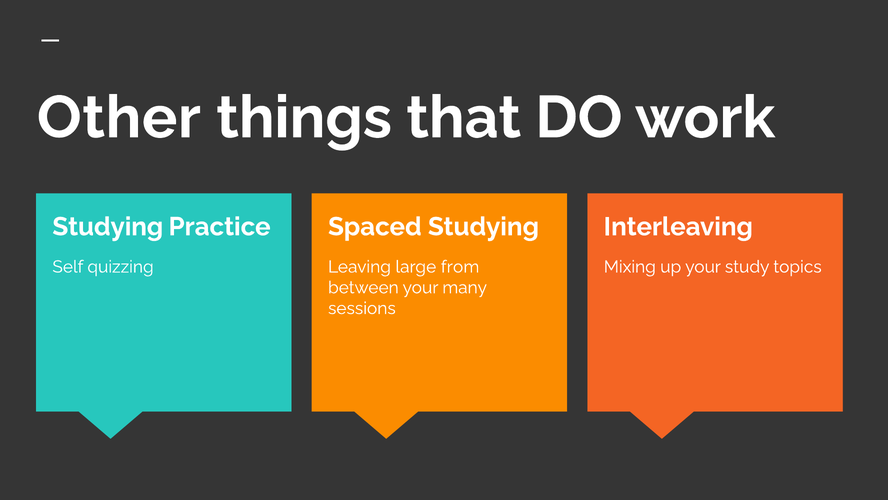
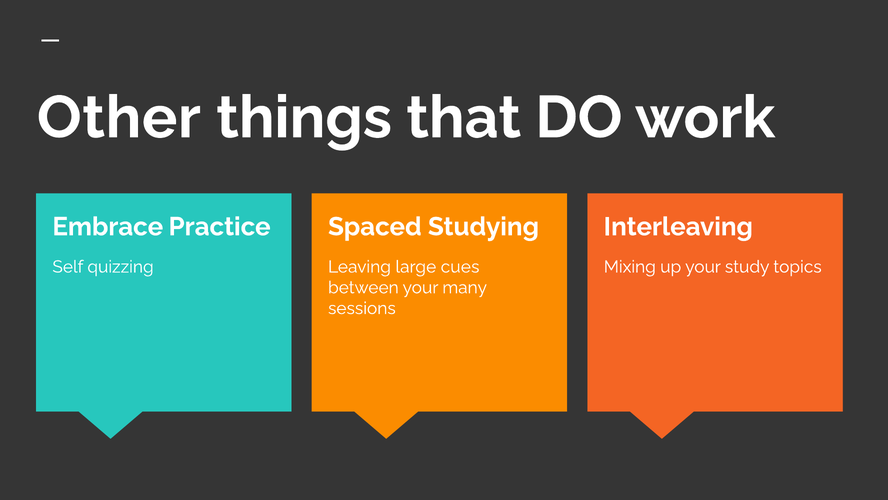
Studying: Studying -> Embrace (108, 226)
from: from -> cues (460, 267)
